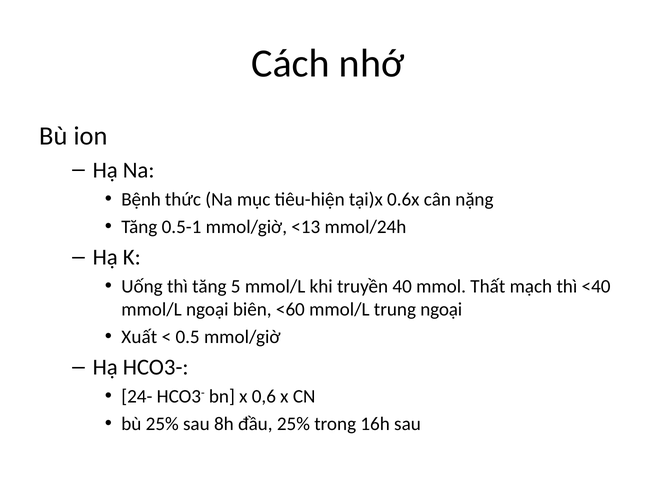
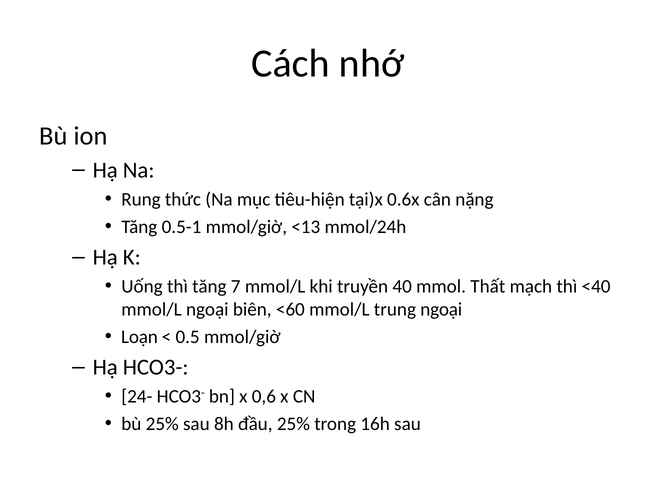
Bệnh: Bệnh -> Rung (141, 199)
5: 5 -> 7 (236, 287)
Xuất: Xuất -> Loạn (139, 337)
